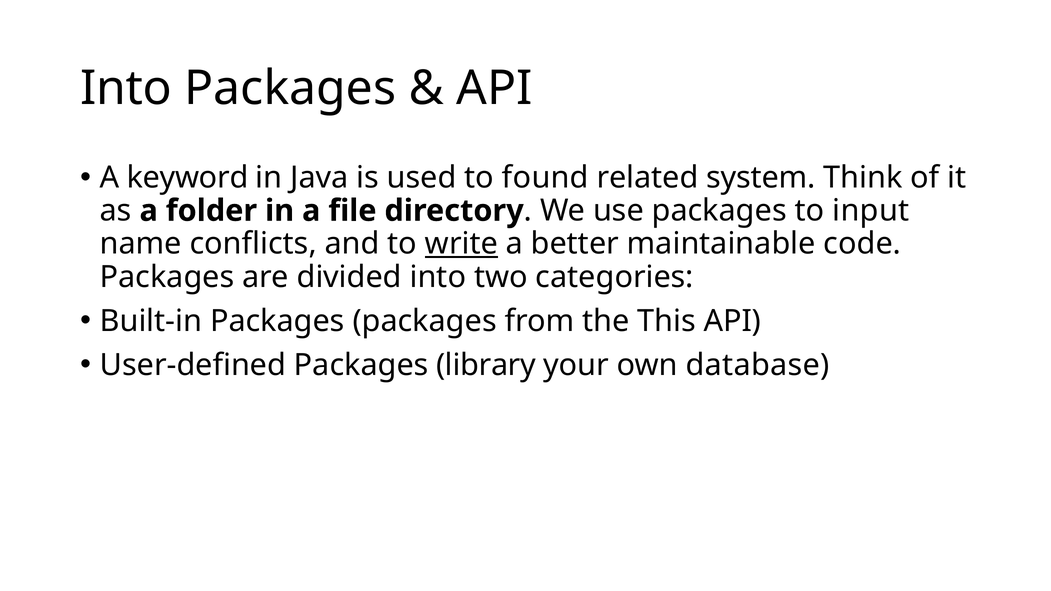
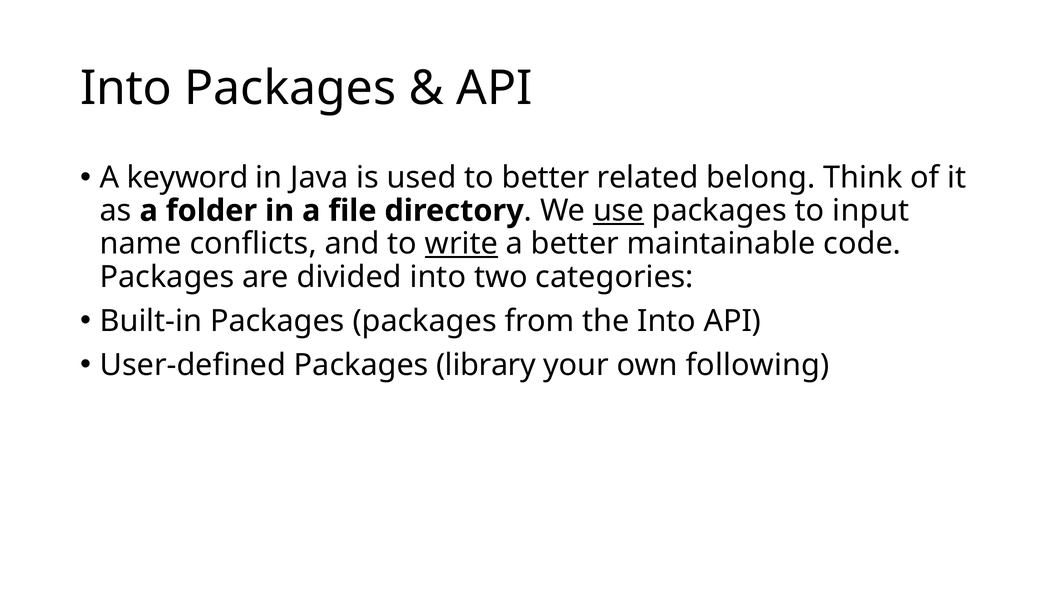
to found: found -> better (546, 178)
system: system -> belong (761, 178)
use underline: none -> present (618, 211)
the This: This -> Into (667, 321)
database: database -> following (758, 365)
